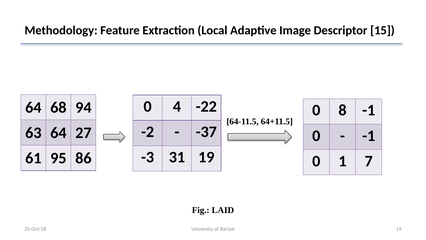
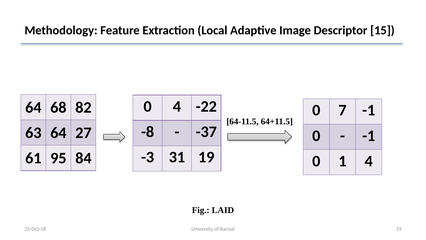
94: 94 -> 82 (83, 108)
8: 8 -> 7 (342, 110)
-2: -2 -> -8 (148, 132)
86: 86 -> 84 (83, 158)
1 7: 7 -> 4 (369, 161)
